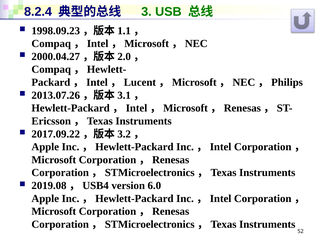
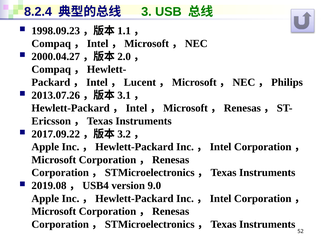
6.0: 6.0 -> 9.0 (154, 186)
